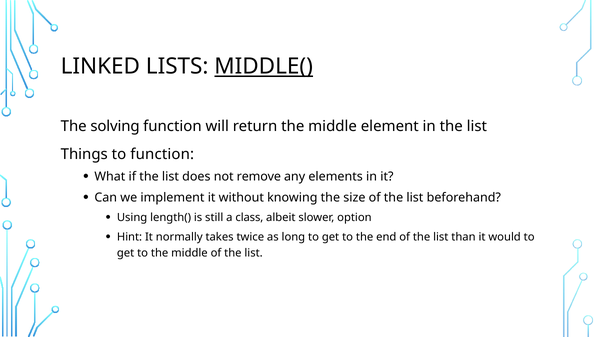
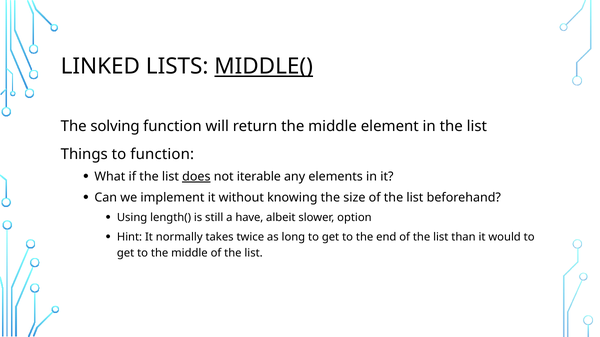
does underline: none -> present (196, 177)
remove: remove -> iterable (259, 177)
class: class -> have (249, 218)
